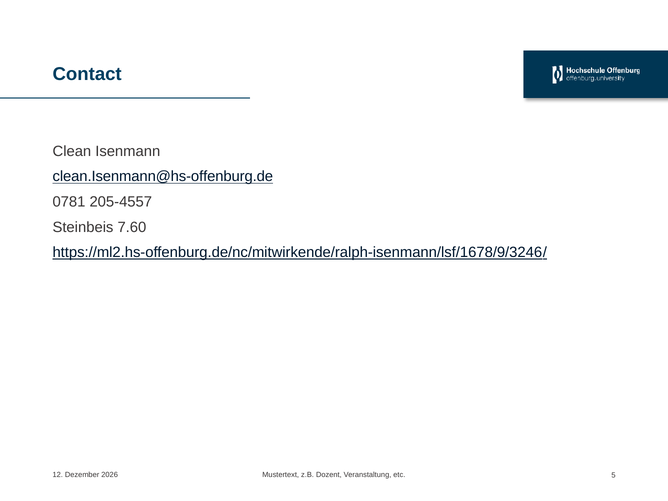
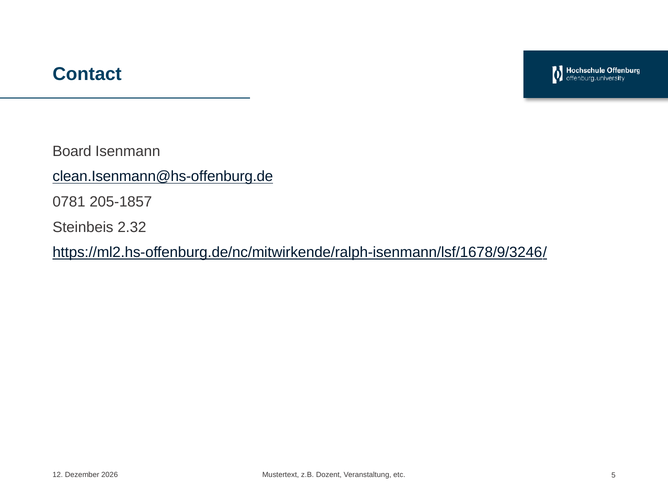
Clean: Clean -> Board (72, 151)
205-4557: 205-4557 -> 205-1857 (121, 202)
7.60: 7.60 -> 2.32 (132, 227)
